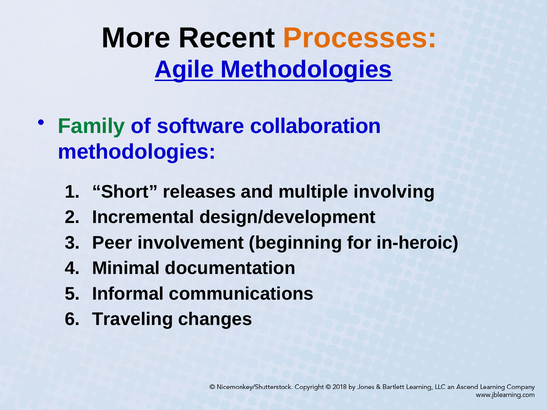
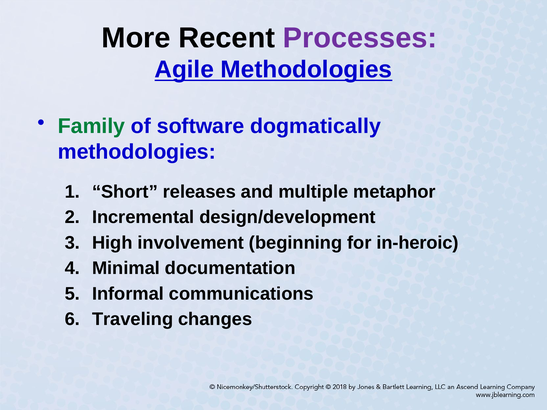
Processes colour: orange -> purple (360, 38)
collaboration: collaboration -> dogmatically (315, 126)
involving: involving -> metaphor (394, 192)
Peer: Peer -> High (112, 243)
